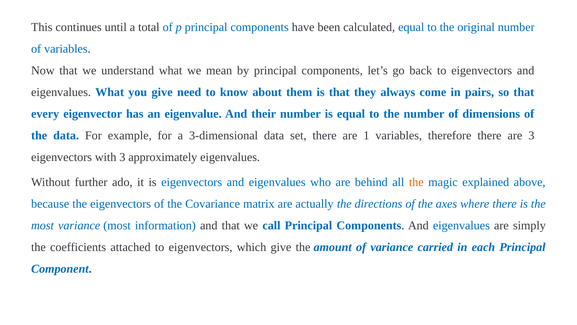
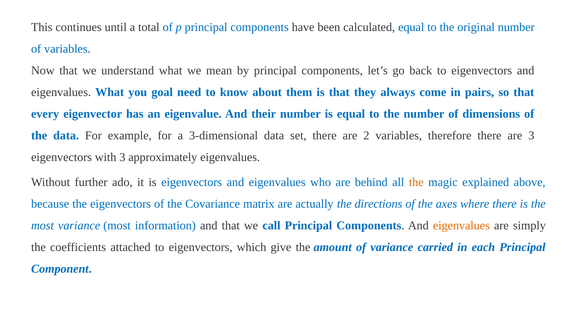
you give: give -> goal (162, 92)
1: 1 -> 2 (366, 135)
eigenvalues colour: blue -> orange (461, 225)
